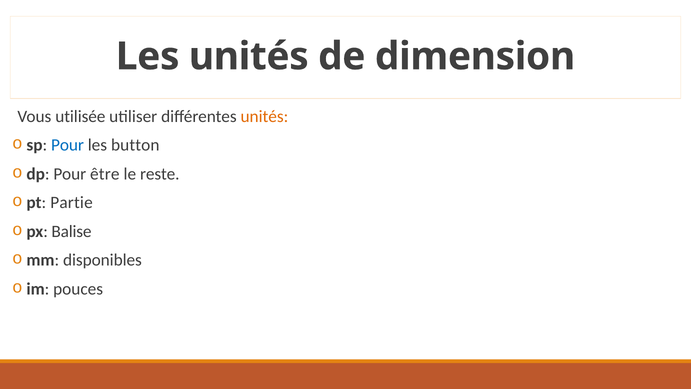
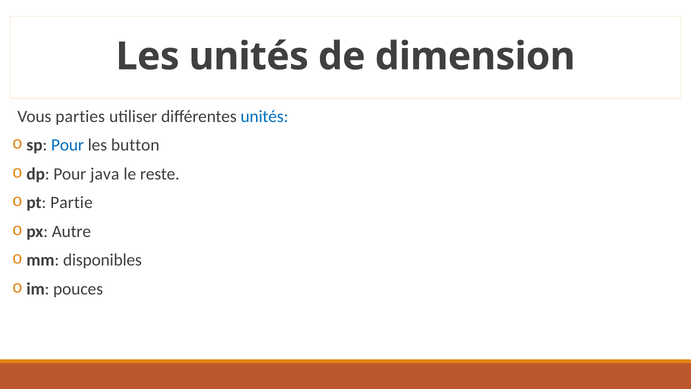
utilisée: utilisée -> parties (80, 116)
unités colour: orange -> blue (264, 116)
être: être -> java (105, 174)
Balise: Balise -> Autre (71, 231)
